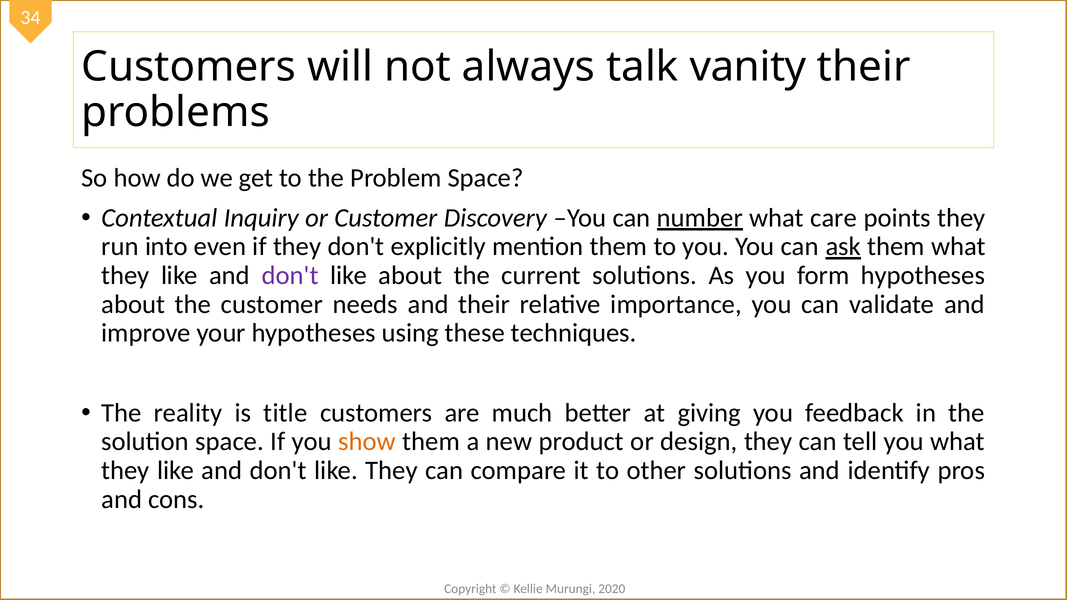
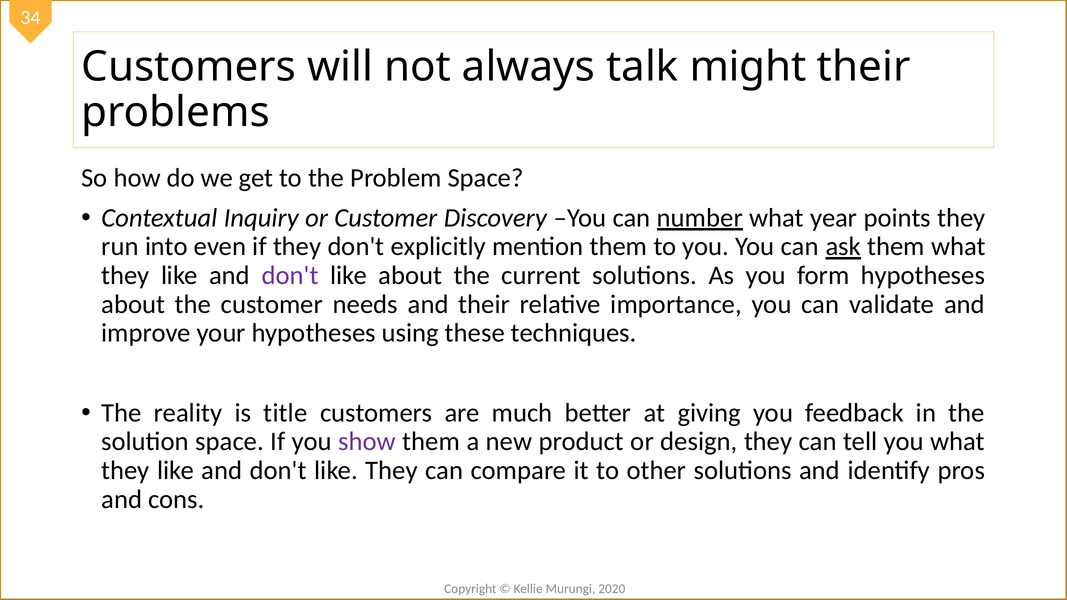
vanity: vanity -> might (748, 67)
care: care -> year (834, 218)
show colour: orange -> purple (367, 442)
